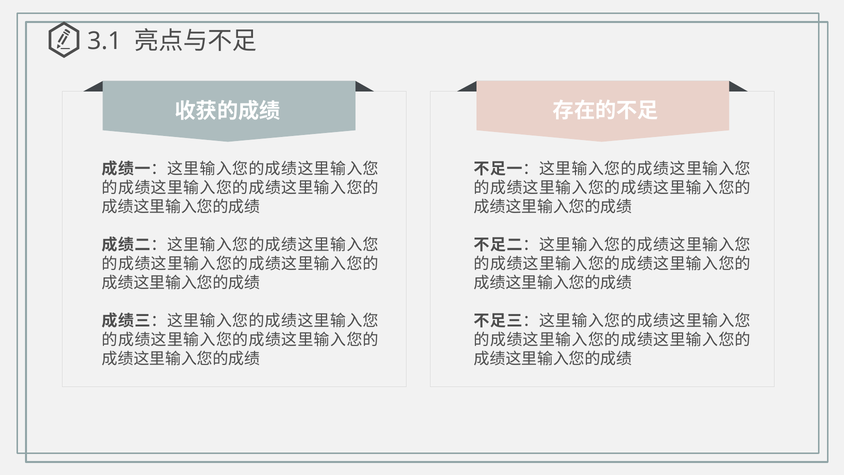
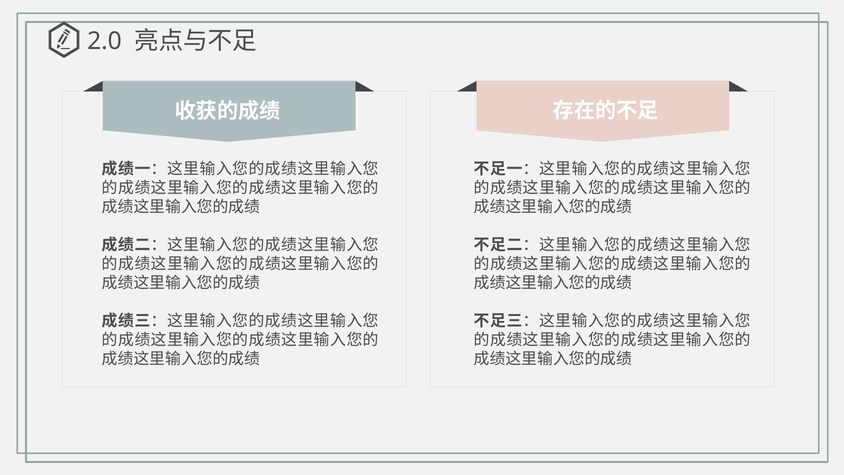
3.1: 3.1 -> 2.0 (104, 41)
